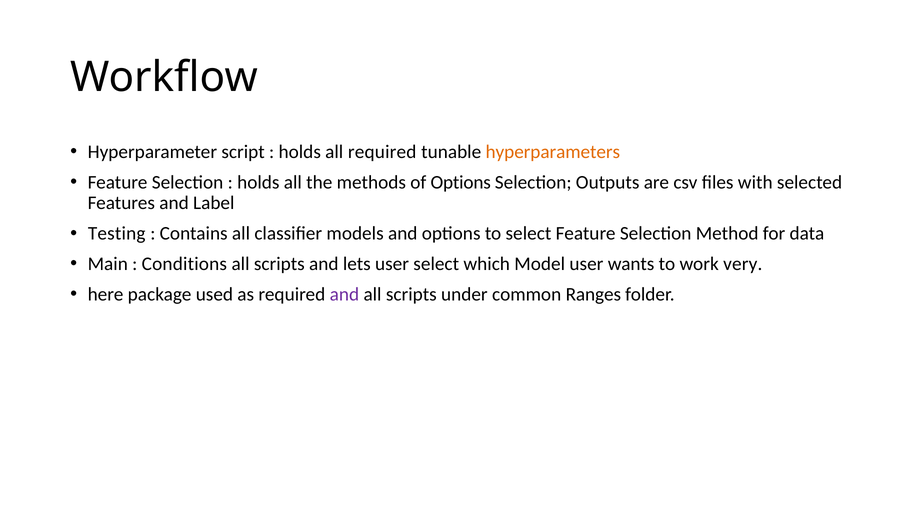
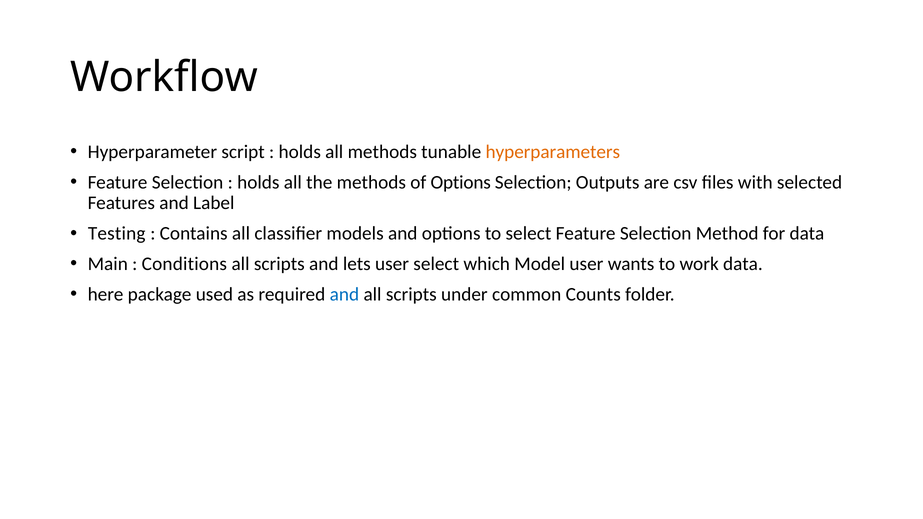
all required: required -> methods (382, 152)
work very: very -> data (743, 264)
and colour: purple -> blue (344, 294)
Ranges: Ranges -> Counts (593, 294)
